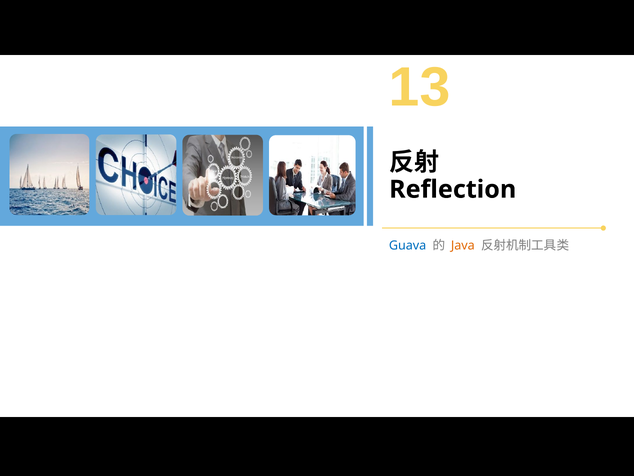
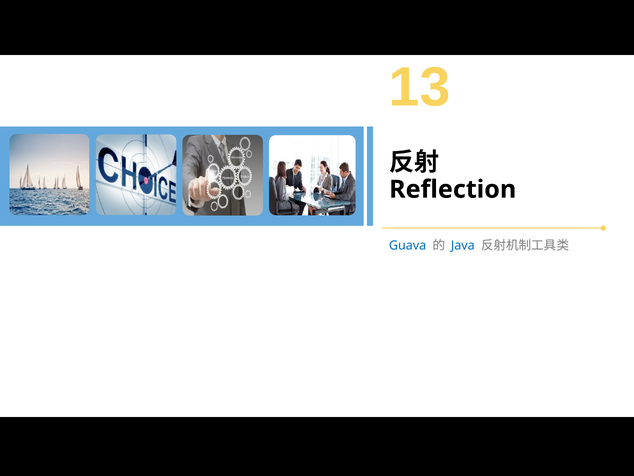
Java colour: orange -> blue (463, 245)
